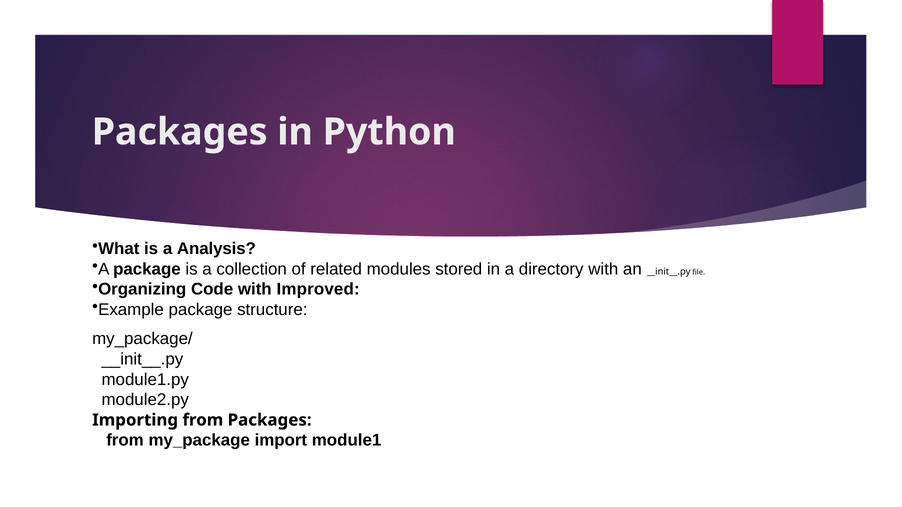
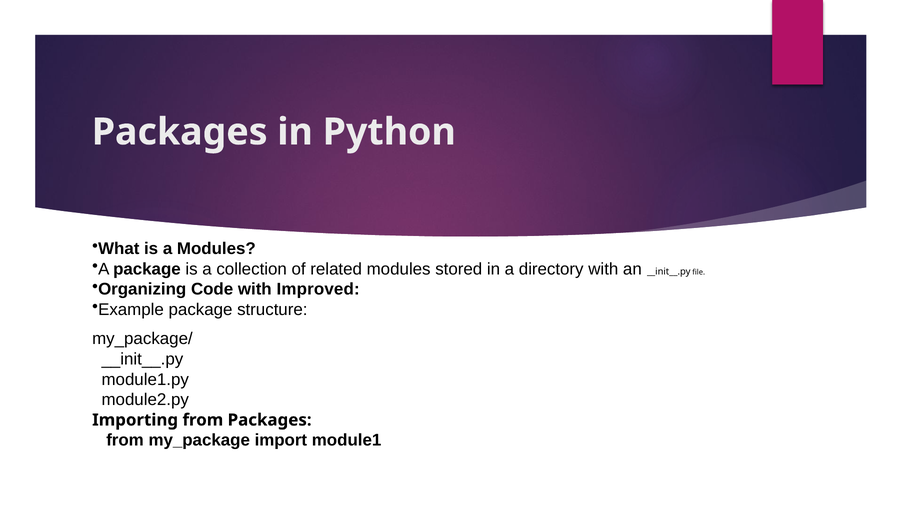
a Analysis: Analysis -> Modules (216, 249)
